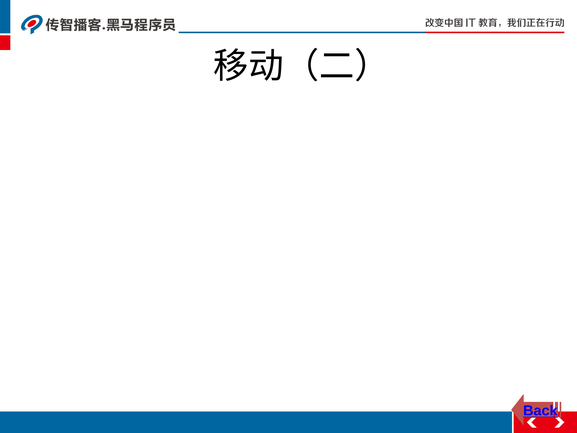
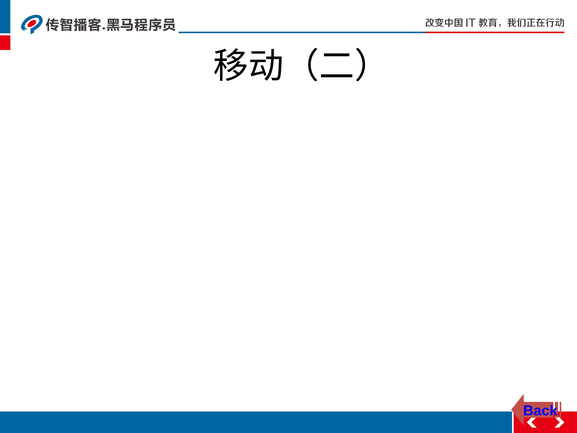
Back underline: present -> none (540, 411)
